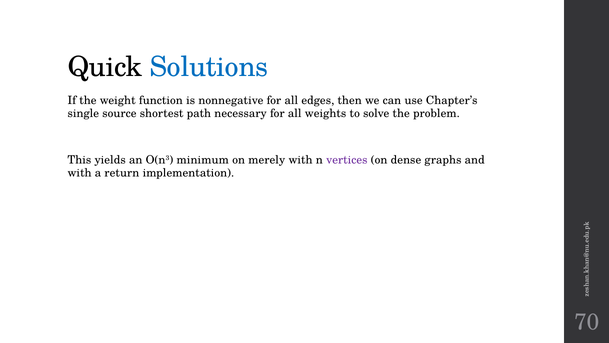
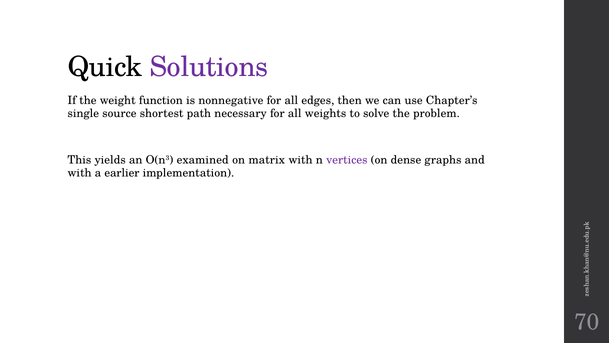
Solutions colour: blue -> purple (209, 67)
minimum: minimum -> examined (203, 160)
merely: merely -> matrix (267, 160)
return: return -> earlier (122, 173)
